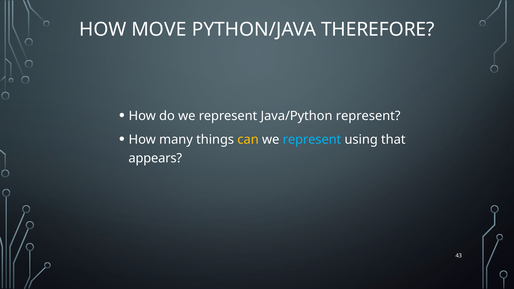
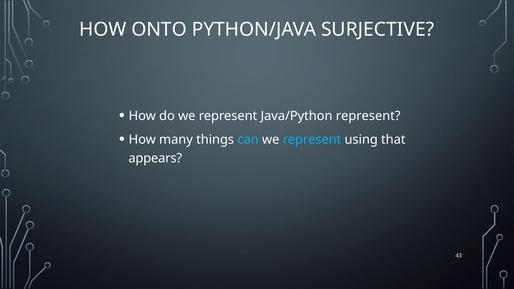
MOVE: MOVE -> ONTO (159, 29)
THEREFORE: THEREFORE -> SURJECTIVE (378, 29)
can colour: yellow -> light blue (248, 140)
